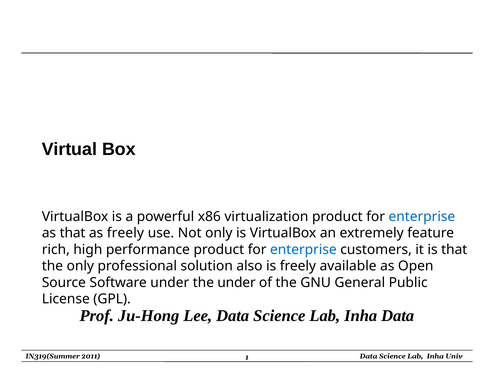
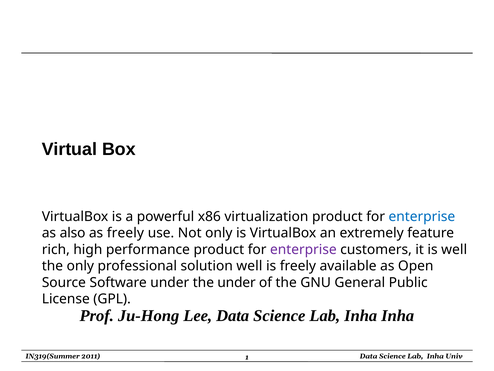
as that: that -> also (73, 233)
enterprise colour: blue -> purple (303, 249)
is that: that -> well (454, 249)
solution also: also -> well (249, 266)
Inha Data: Data -> Inha (398, 315)
